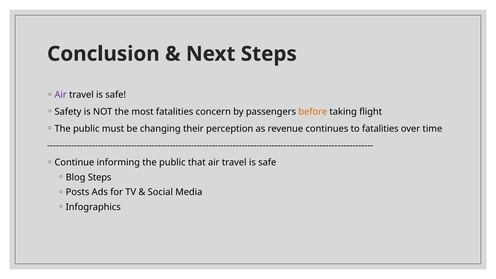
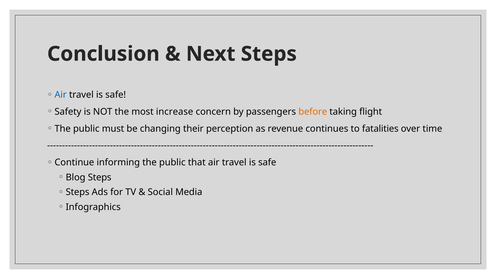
Air colour: purple -> blue (61, 95)
most fatalities: fatalities -> increase (175, 112)
Posts: Posts -> Steps (78, 192)
